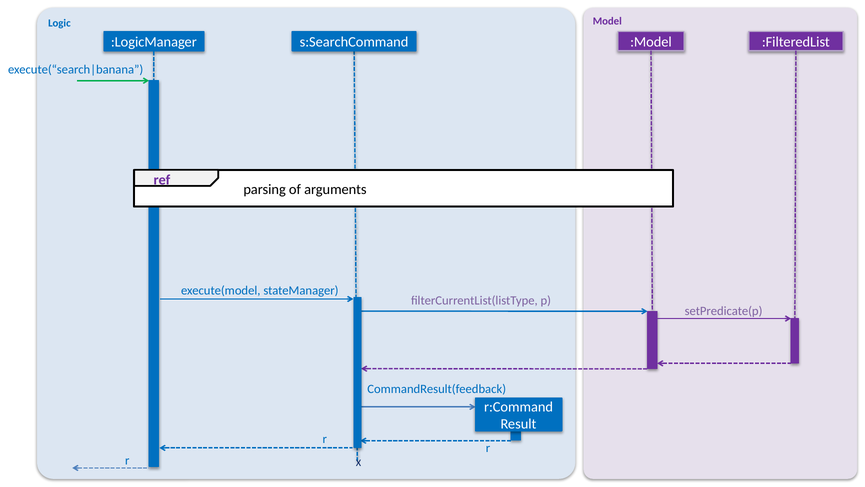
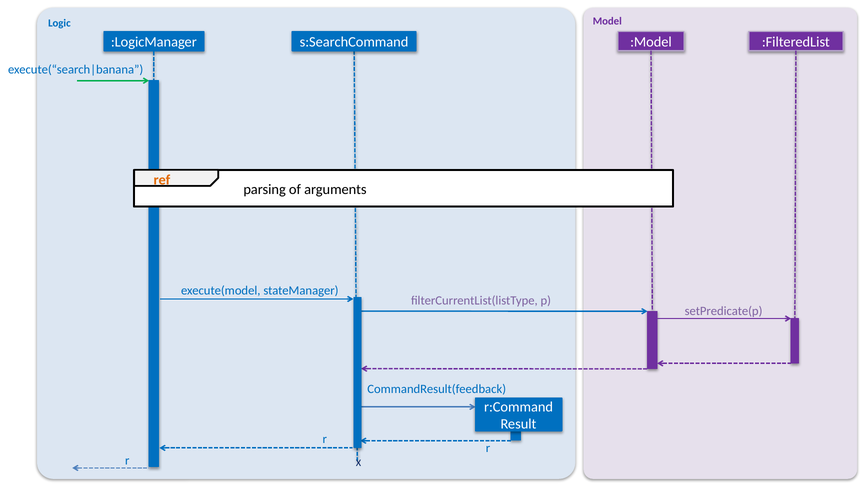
ref colour: purple -> orange (162, 180)
